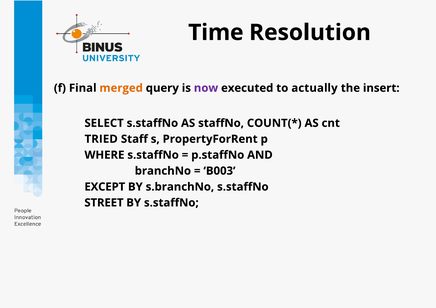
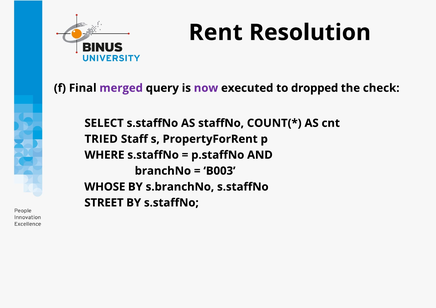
Time: Time -> Rent (216, 33)
merged colour: orange -> purple (121, 88)
actually: actually -> dropped (315, 88)
insert: insert -> check (381, 88)
EXCEPT: EXCEPT -> WHOSE (105, 187)
